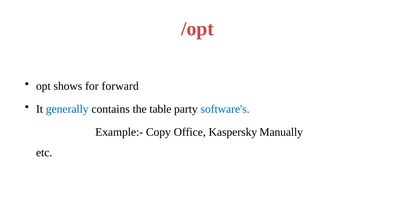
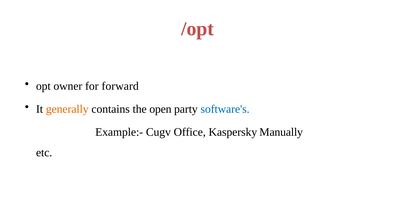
shows: shows -> owner (68, 86)
generally colour: blue -> orange (67, 109)
table: table -> open (160, 109)
Copy: Copy -> Cugv (158, 132)
